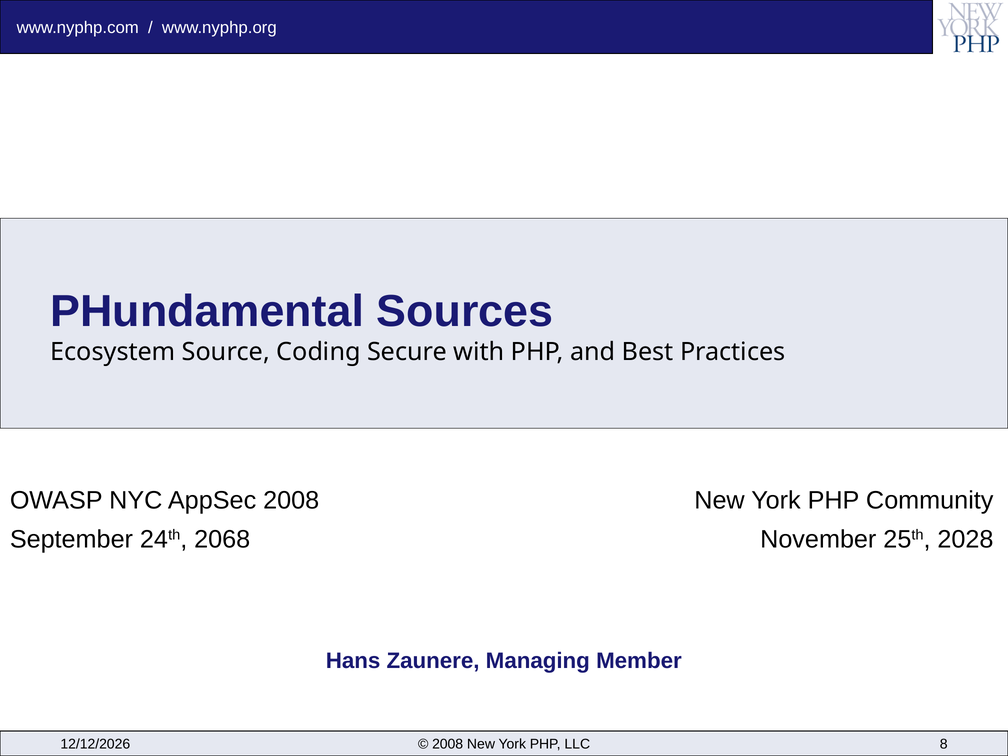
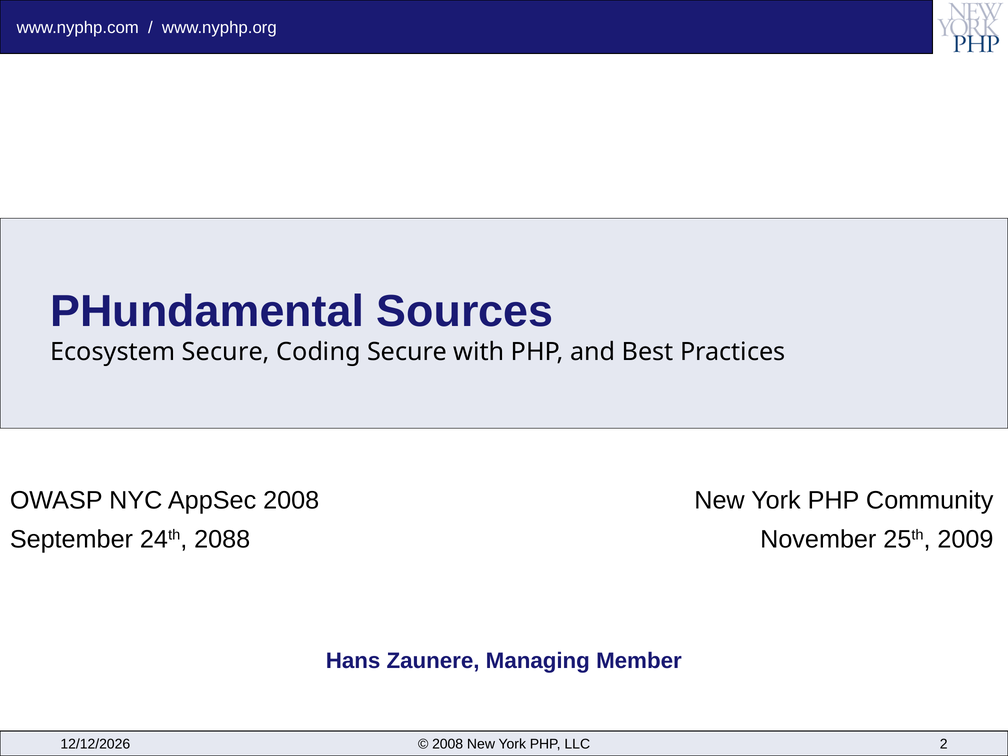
Ecosystem Source: Source -> Secure (226, 352)
2068: 2068 -> 2088 (222, 539)
2028: 2028 -> 2009 (965, 539)
8: 8 -> 2 (944, 744)
